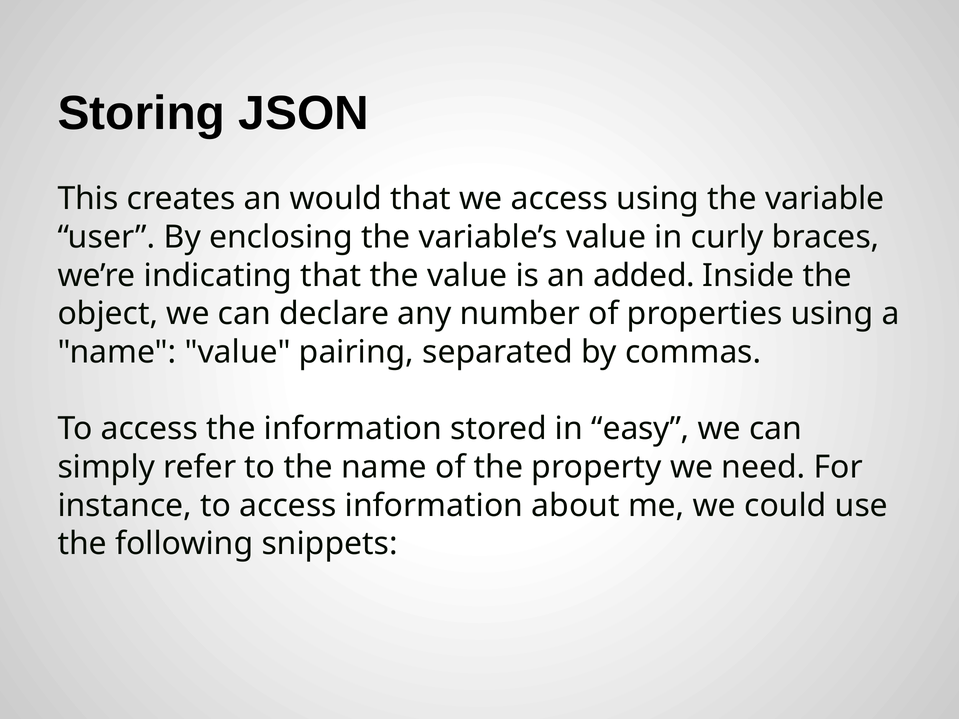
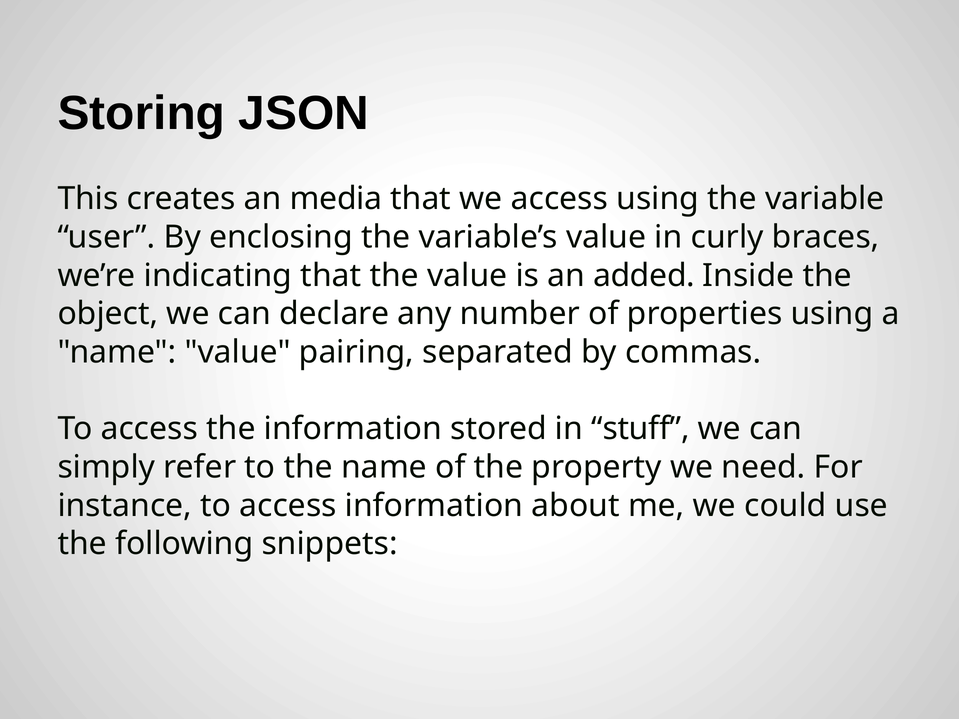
would: would -> media (336, 199)
easy: easy -> stuff (641, 429)
